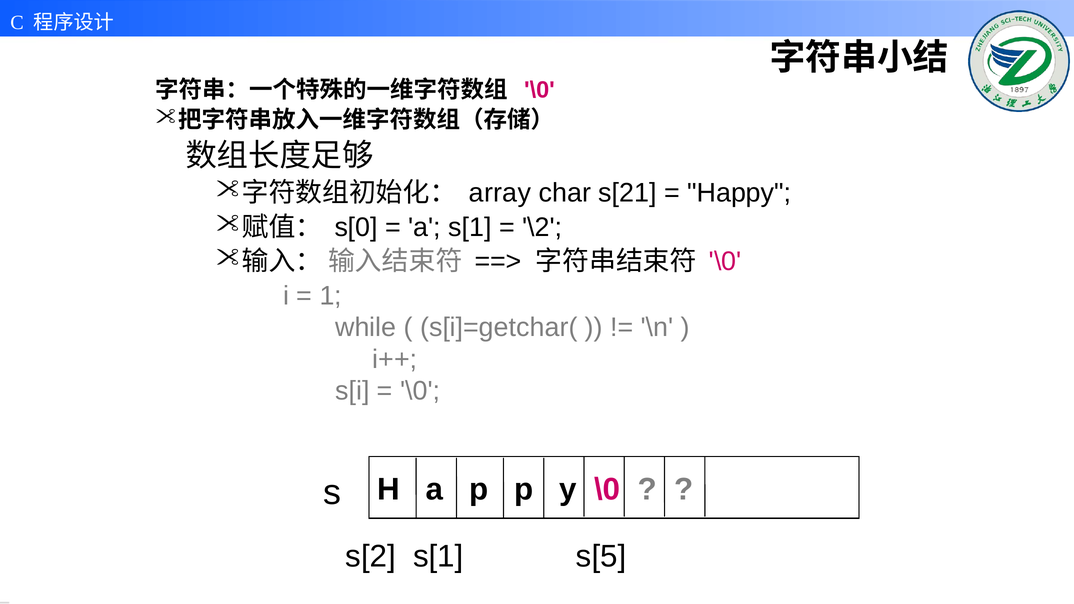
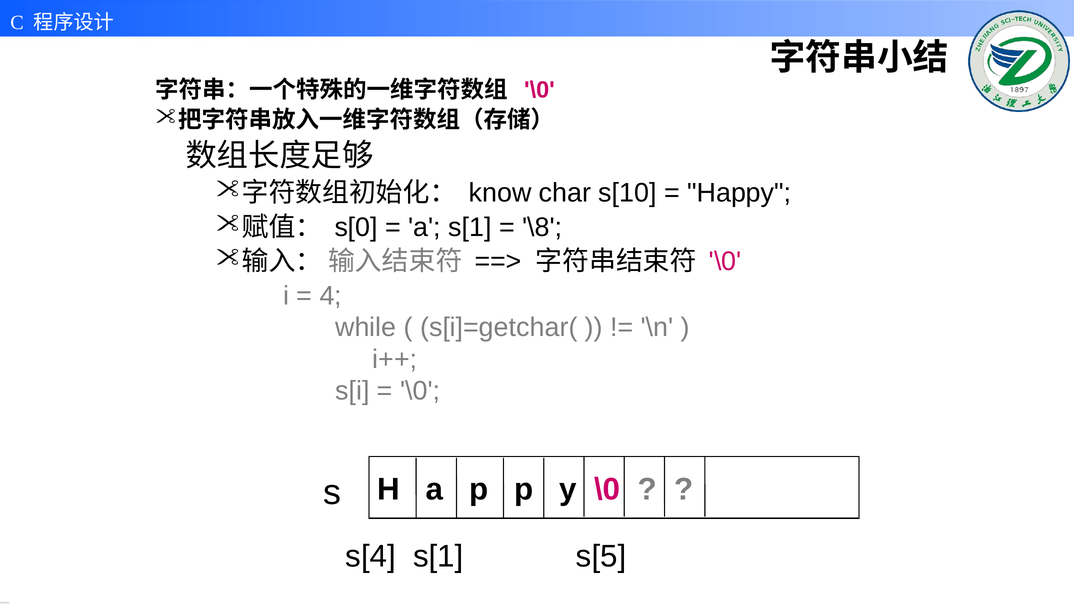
array: array -> know (500, 193)
s[21: s[21 -> s[10 (628, 193)
\2: \2 -> \8 (542, 227)
1: 1 -> 4 (331, 296)
s[2: s[2 -> s[4 (371, 557)
